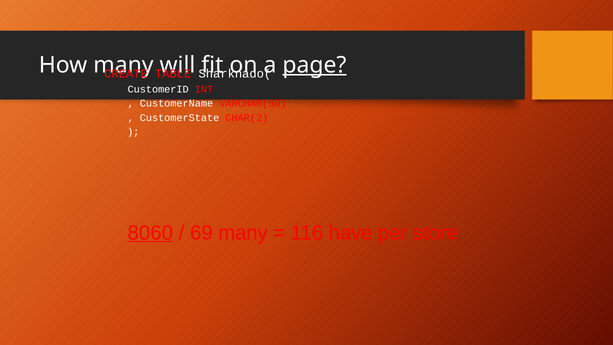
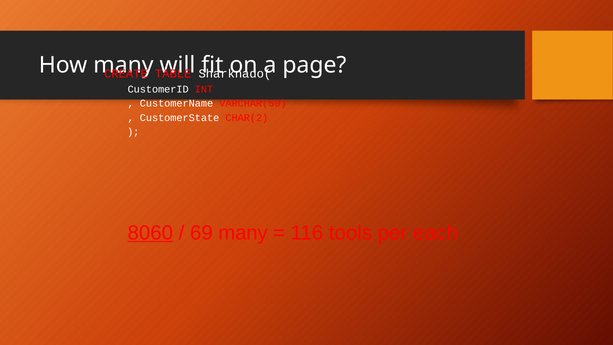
page underline: present -> none (314, 65)
have: have -> tools (350, 233)
store: store -> each (436, 233)
